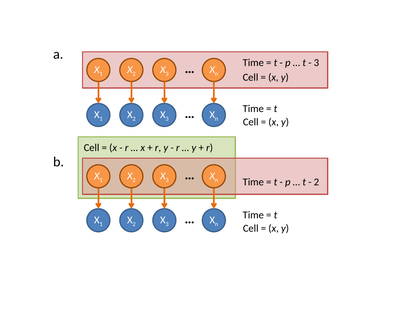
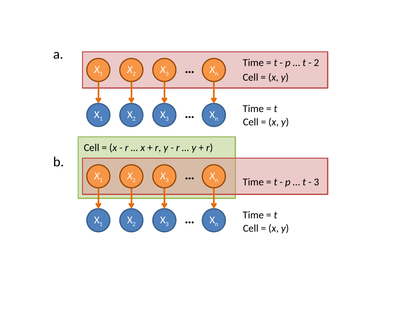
3: 3 -> 2 (316, 63)
2: 2 -> 3 (316, 182)
